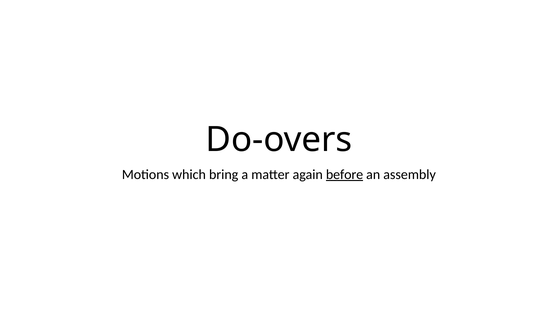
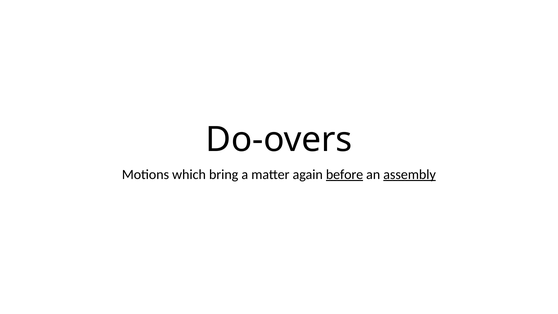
assembly underline: none -> present (410, 174)
